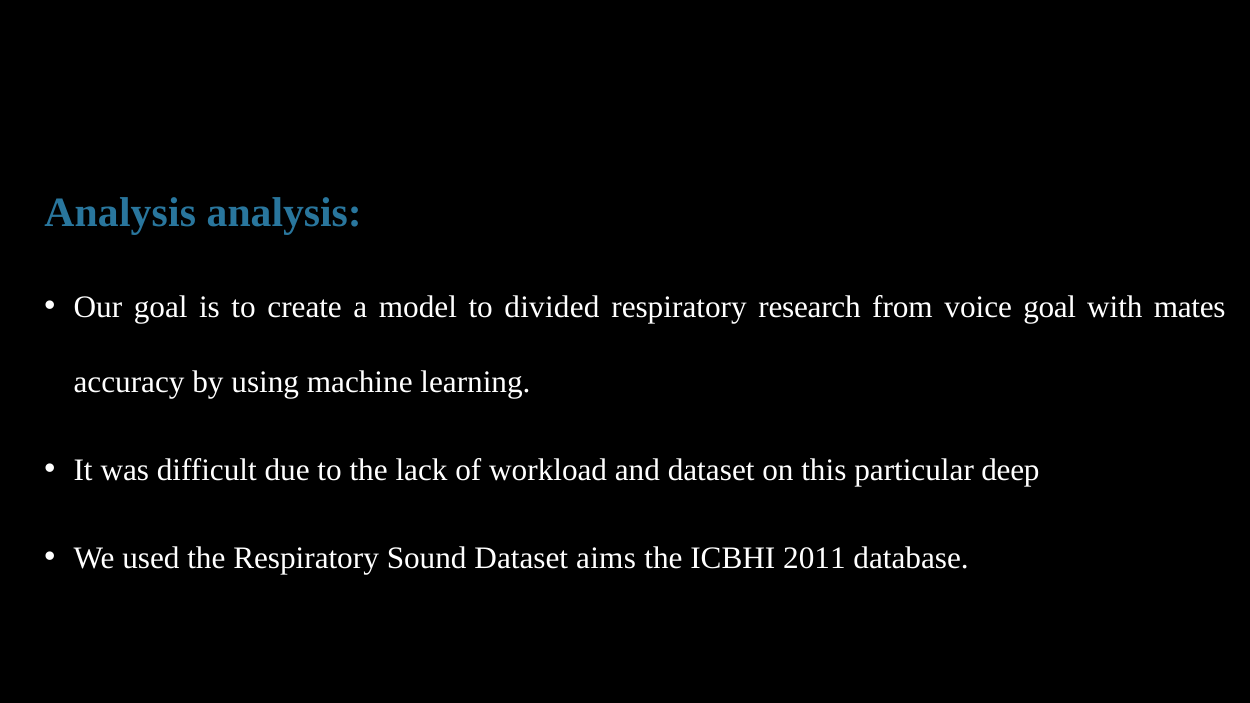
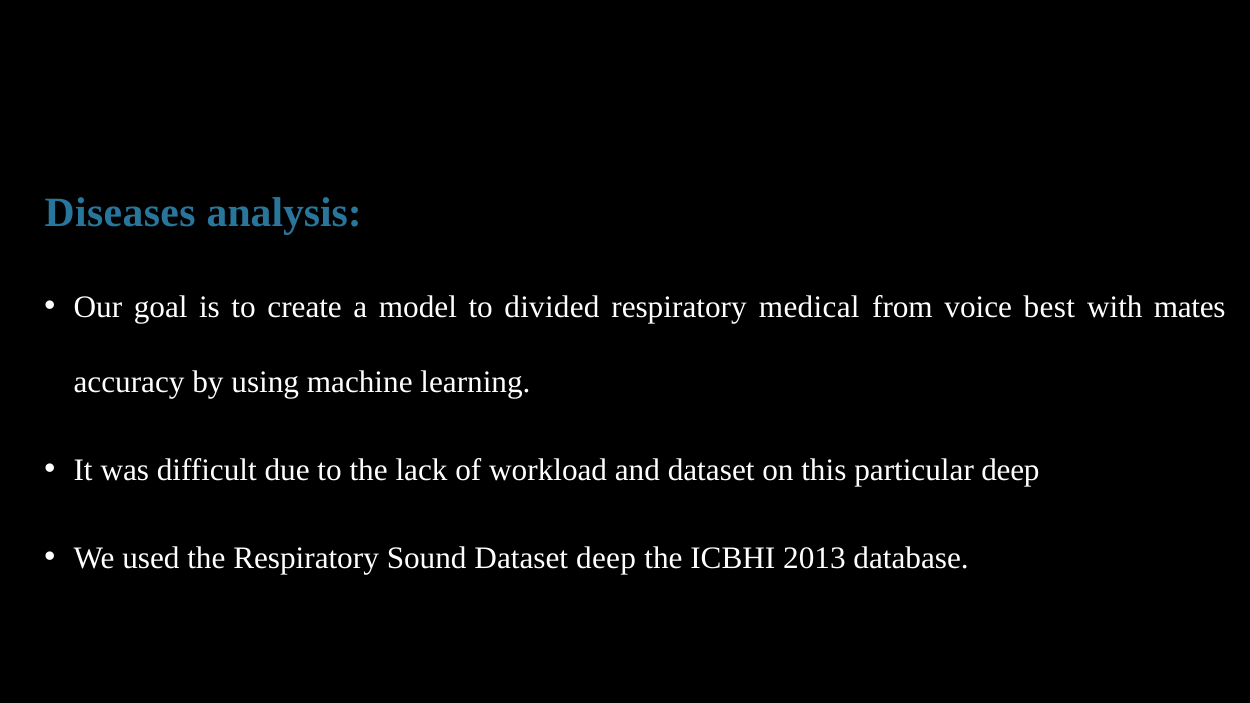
Analysis: Analysis -> Diseases (120, 213)
research: research -> medical (809, 307)
voice goal: goal -> best (1049, 307)
Dataset aims: aims -> deep (606, 558)
2011: 2011 -> 2013 (814, 558)
